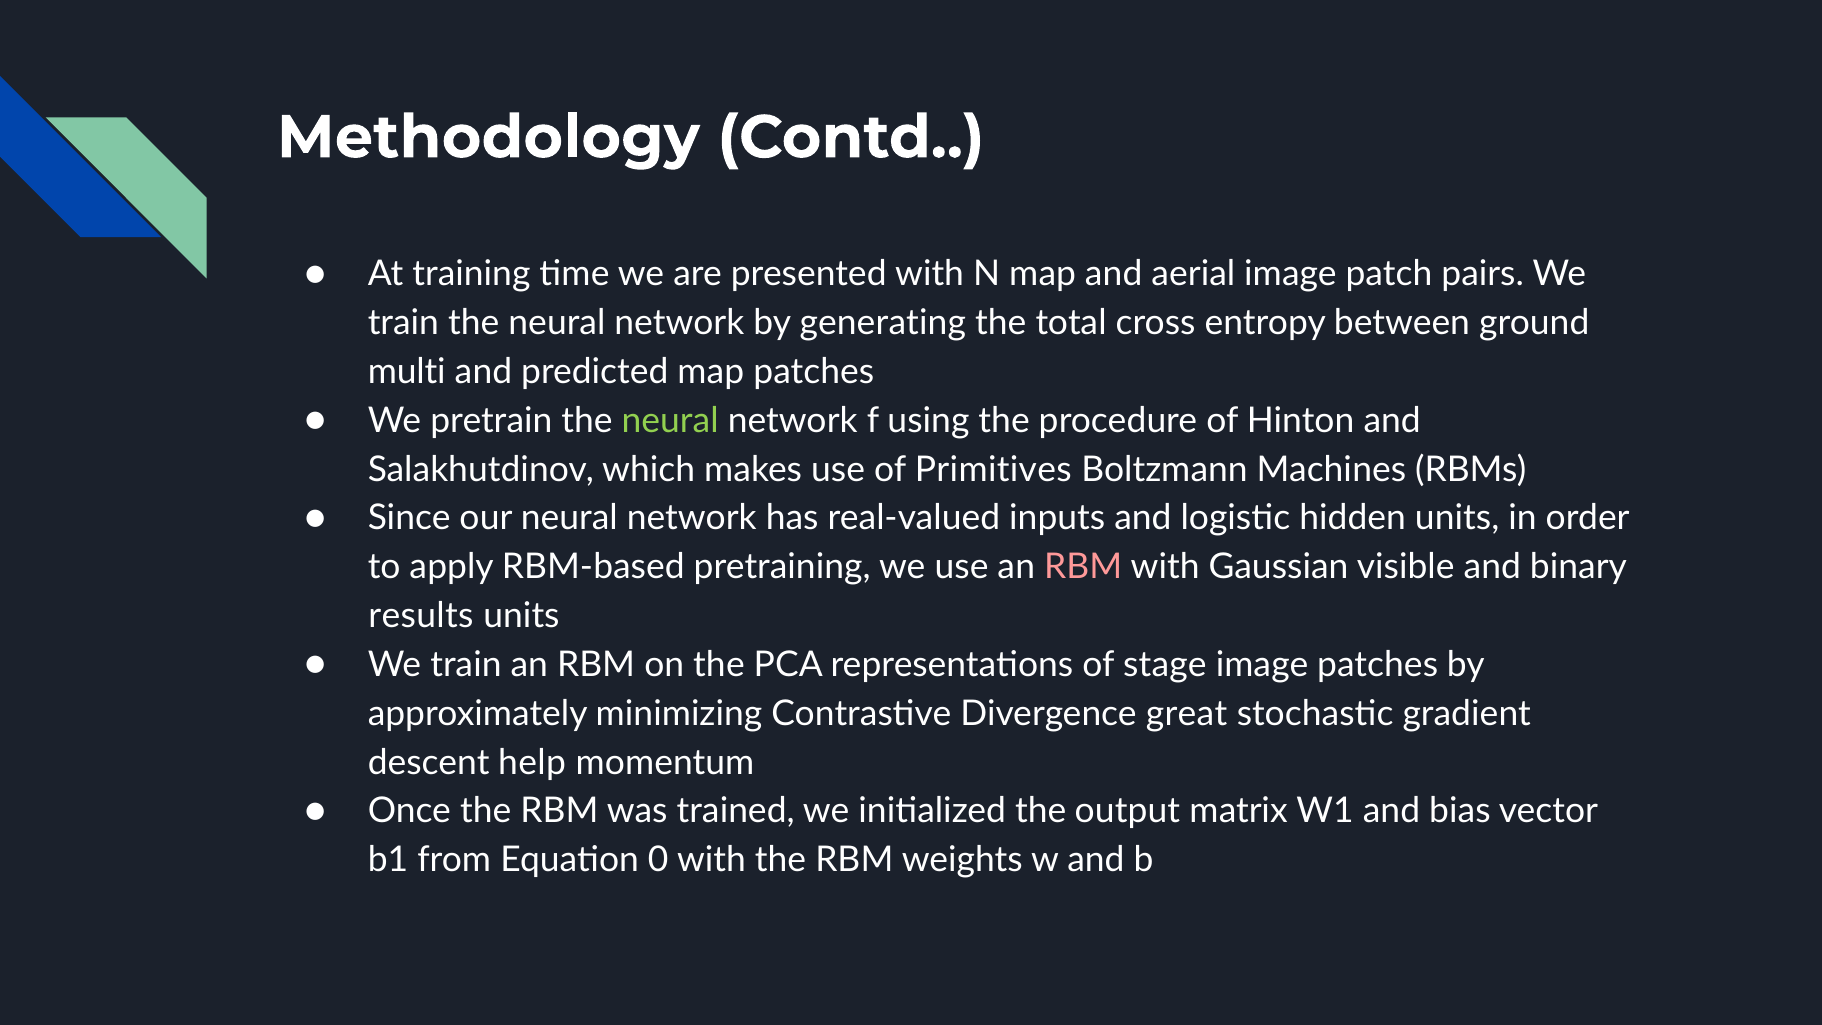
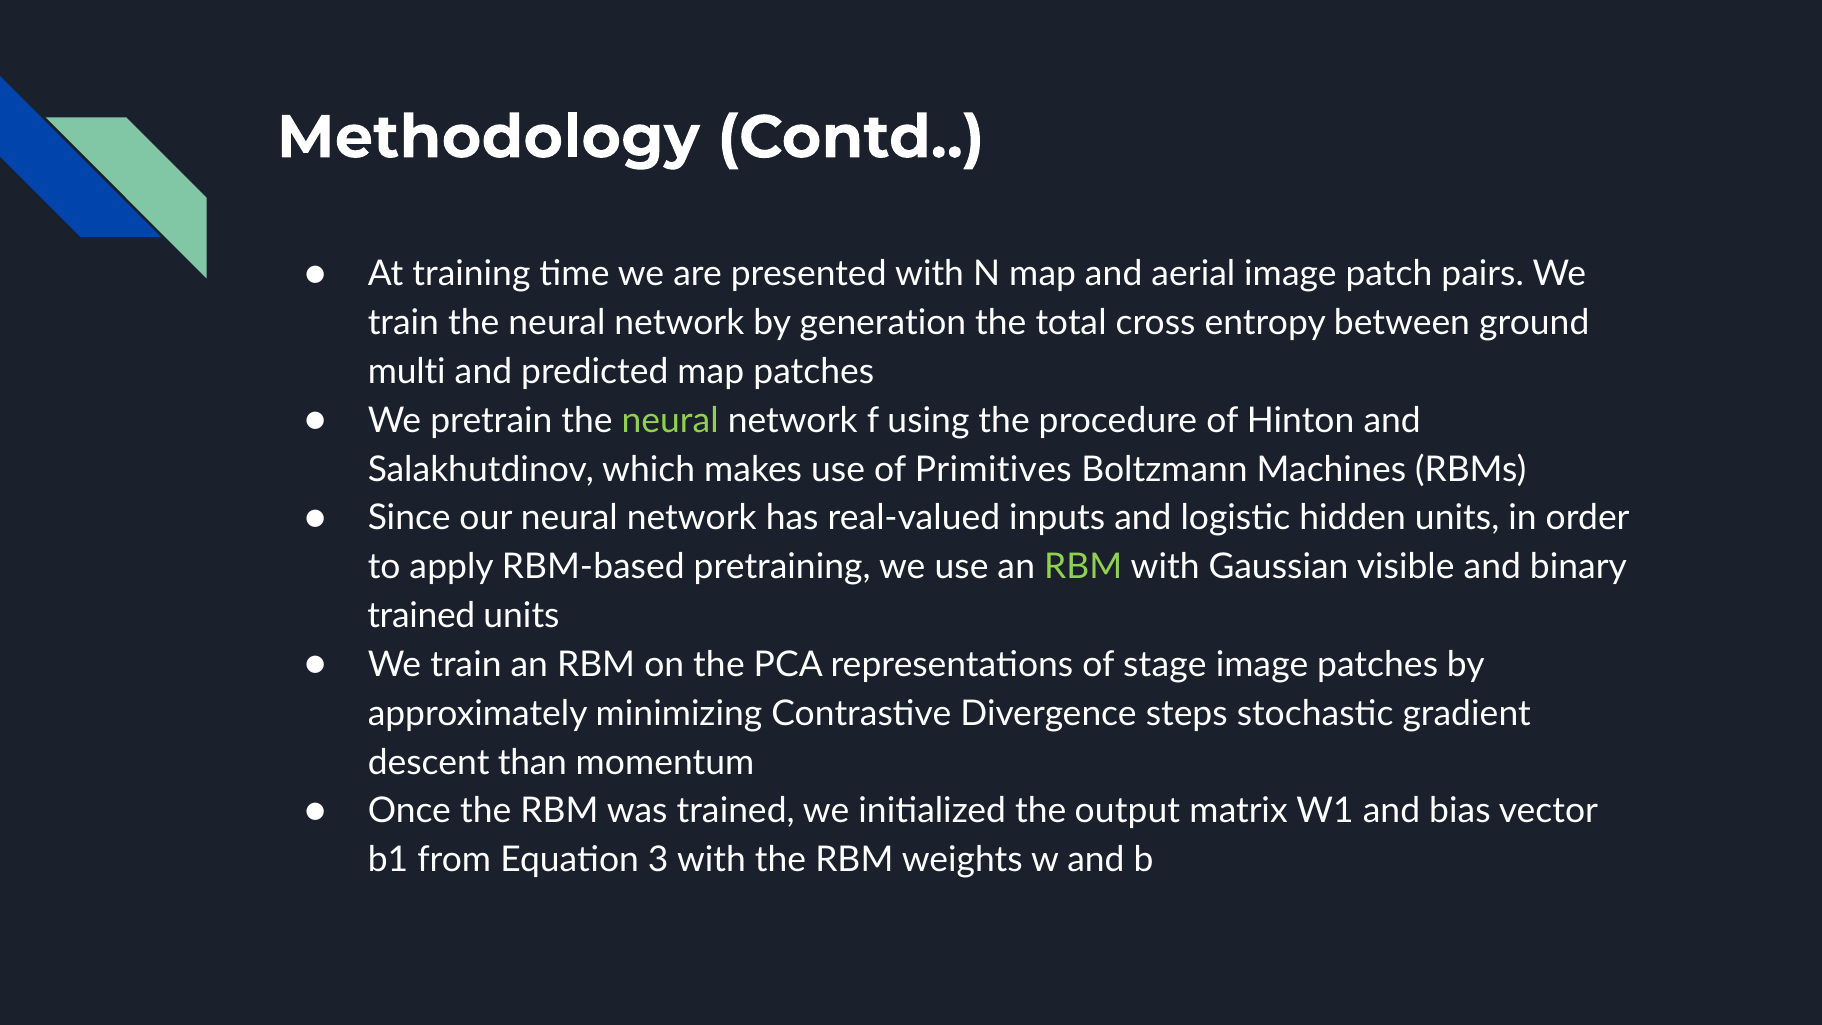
generating: generating -> generation (883, 323)
RBM colour: pink -> light green (1083, 567)
results: results -> trained (421, 616)
great: great -> steps (1187, 714)
help: help -> than (532, 762)
0: 0 -> 3 (658, 860)
